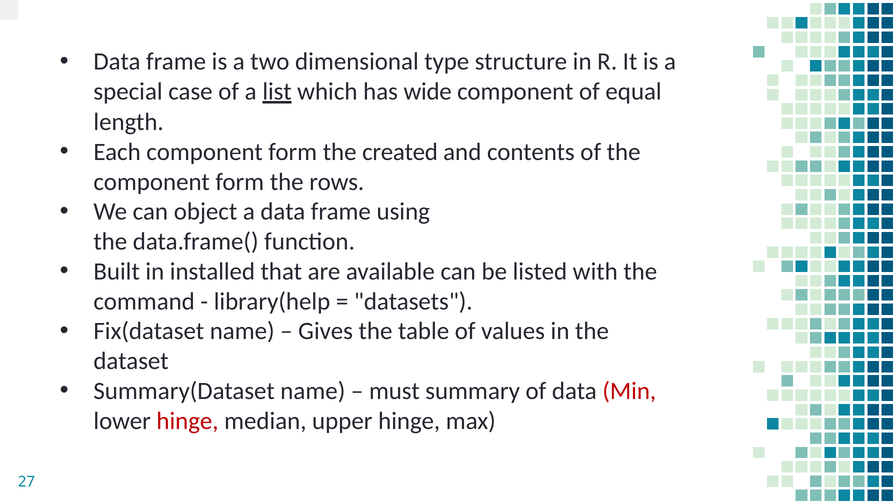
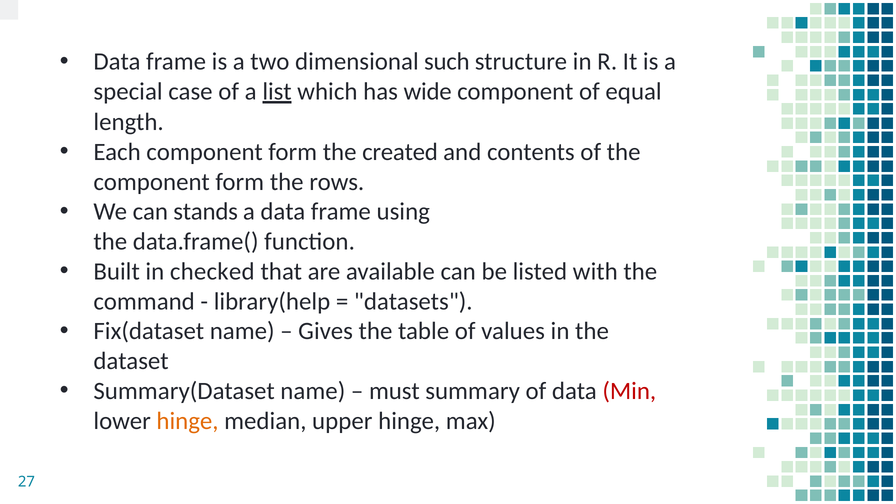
type: type -> such (447, 62)
object: object -> stands (206, 212)
installed: installed -> checked (212, 271)
hinge colour: red -> orange (188, 421)
